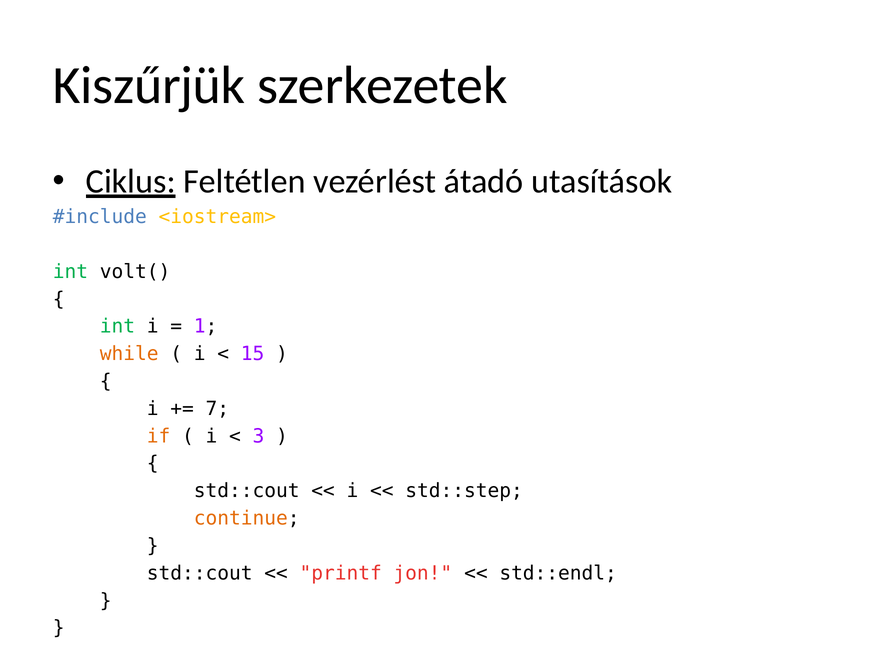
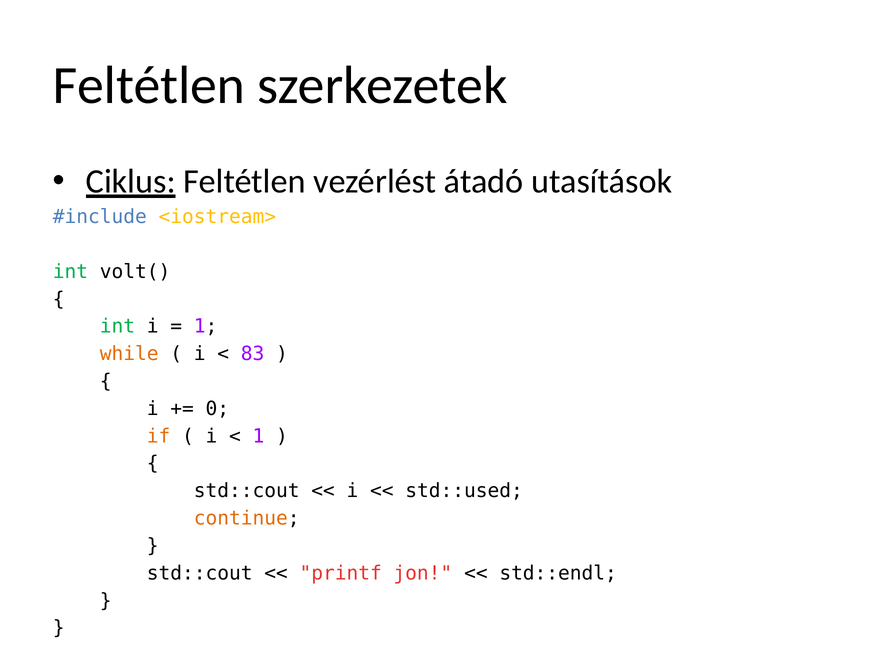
Kiszűrjük: Kiszűrjük -> Feltétlen (149, 85)
15: 15 -> 83 (253, 354)
7: 7 -> 0 (217, 409)
3: 3 -> 1 (258, 436)
std::step: std::step -> std::used (464, 491)
